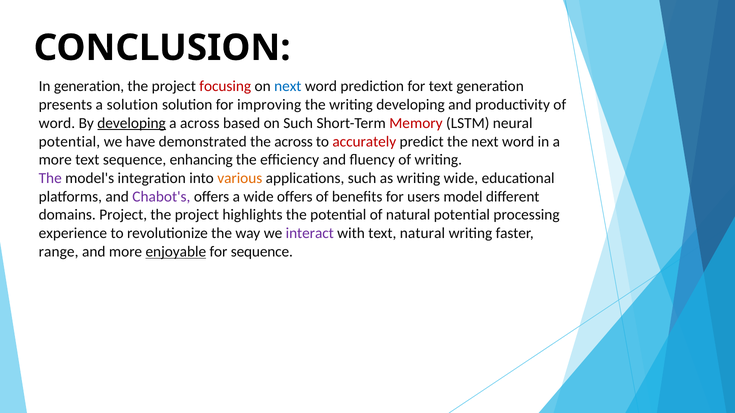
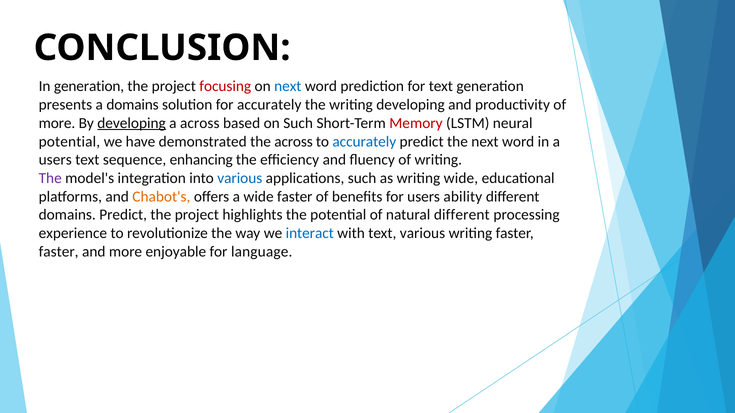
a solution: solution -> domains (133, 105)
for improving: improving -> accurately (269, 105)
word: word -> more (57, 123)
accurately colour: red -> blue (364, 142)
more: more -> users (55, 160)
various colour: orange -> blue (240, 178)
Chabot's colour: purple -> orange (161, 197)
wide offers: offers -> faster (295, 197)
model: model -> ability (463, 197)
domains Project: Project -> Predict (123, 215)
natural potential: potential -> different (462, 215)
interact colour: purple -> blue (310, 234)
text natural: natural -> various (422, 234)
range: range -> faster (59, 252)
enjoyable underline: present -> none (176, 252)
for sequence: sequence -> language (262, 252)
